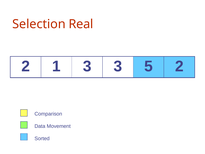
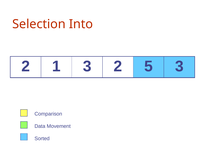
Real: Real -> Into (81, 24)
3 3: 3 -> 2 (118, 66)
5 2: 2 -> 3 (179, 66)
